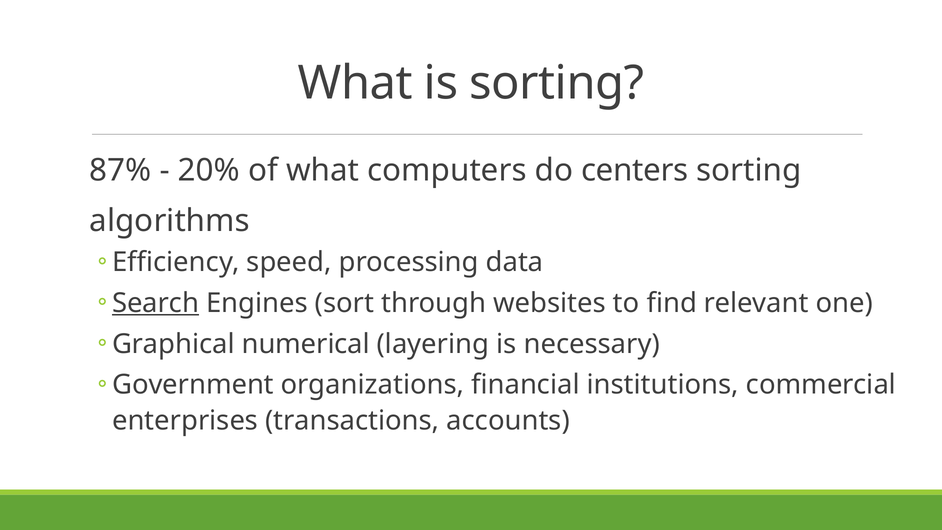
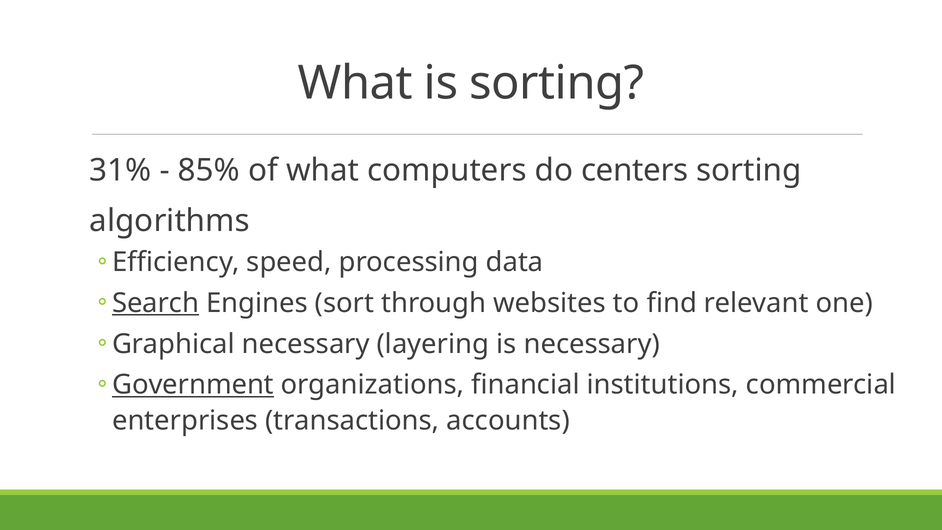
87%: 87% -> 31% (120, 170)
20%: 20% -> 85% (209, 170)
Graphical numerical: numerical -> necessary (306, 344)
Government underline: none -> present (193, 385)
